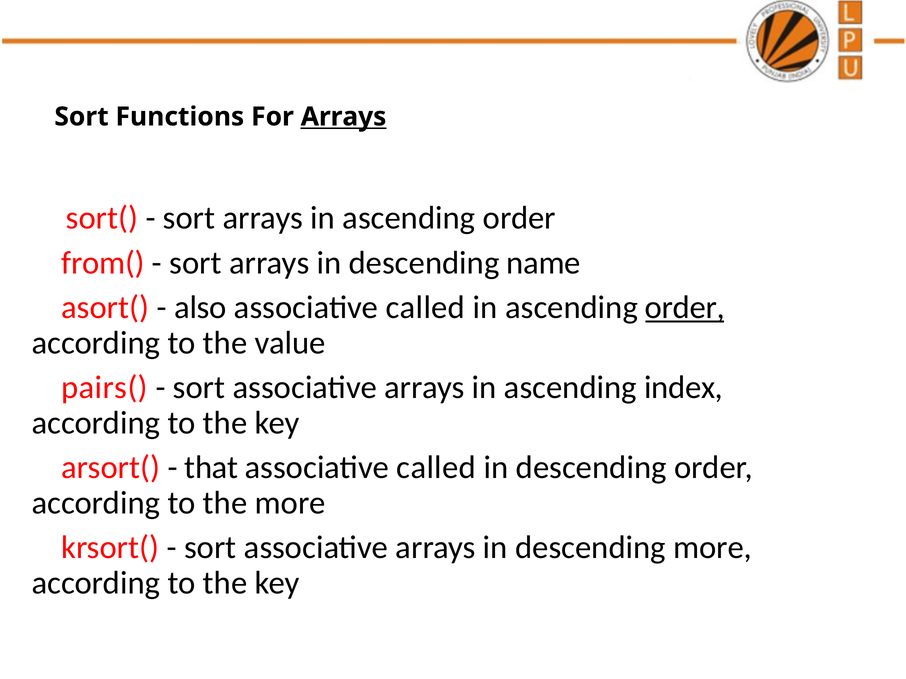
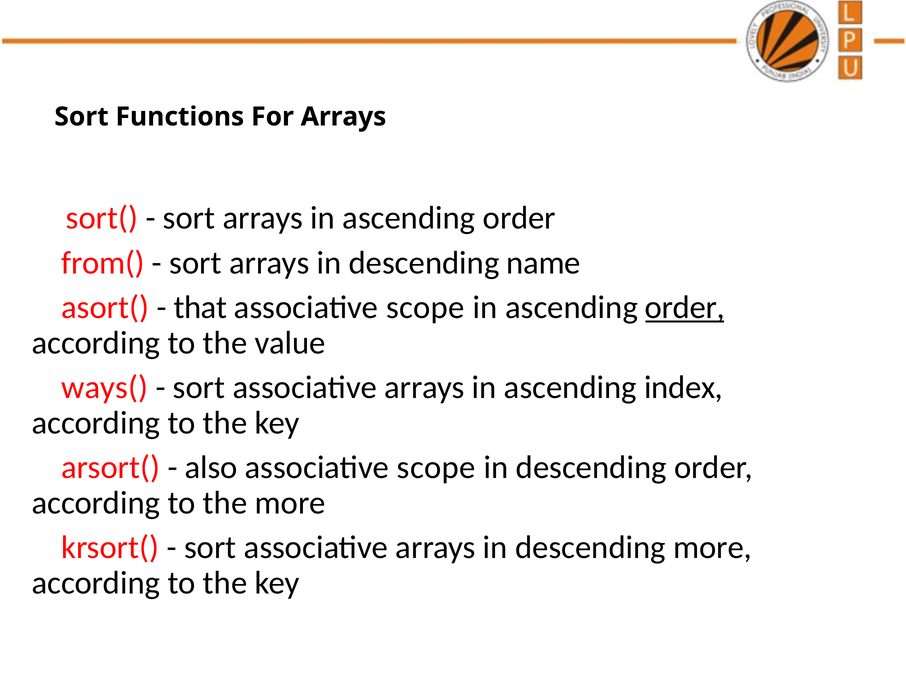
Arrays underline: present -> none (344, 117)
also: also -> that (200, 308)
called: called -> scope (425, 308)
pairs(: pairs( -> ways( (105, 388)
that: that -> also (211, 468)
called: called -> scope (436, 468)
